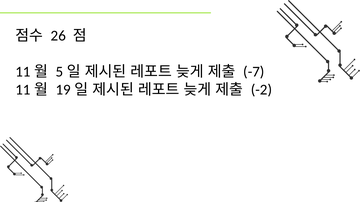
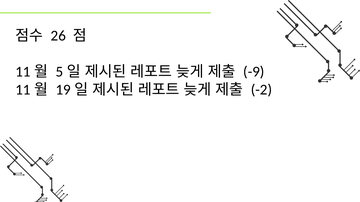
-7: -7 -> -9 (254, 72)
